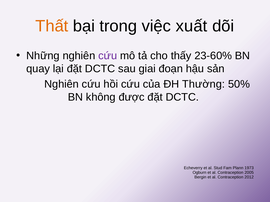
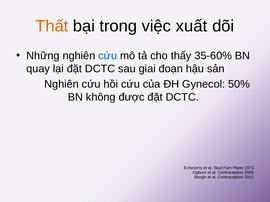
cứu colour: purple -> blue (108, 56)
23-60%: 23-60% -> 35-60% (213, 56)
Thường: Thường -> Gynecol (204, 84)
